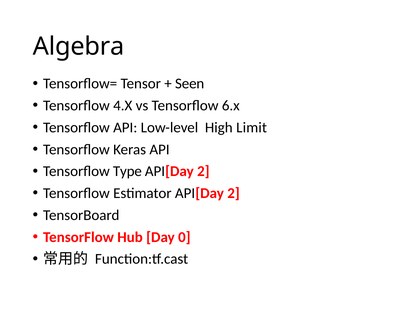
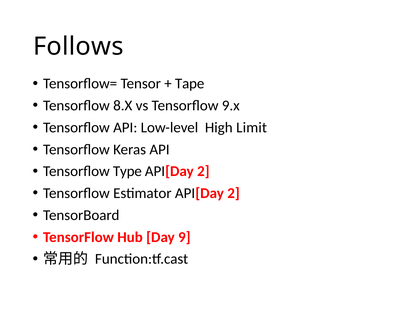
Algebra: Algebra -> Follows (78, 46)
Seen: Seen -> Tape (190, 84)
4.X: 4.X -> 8.X (123, 106)
6.x: 6.x -> 9.x (231, 106)
0: 0 -> 9 (184, 237)
